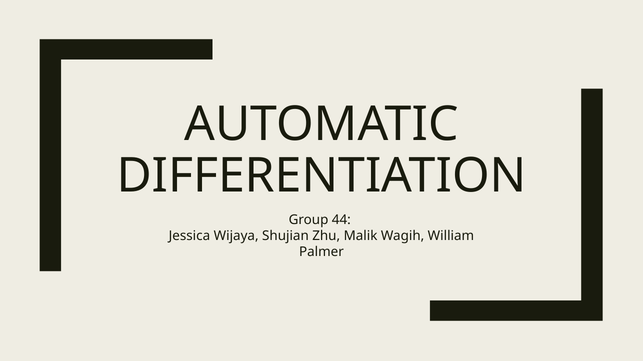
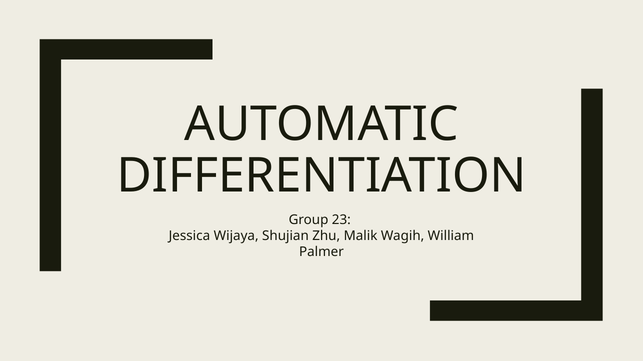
44: 44 -> 23 (341, 220)
